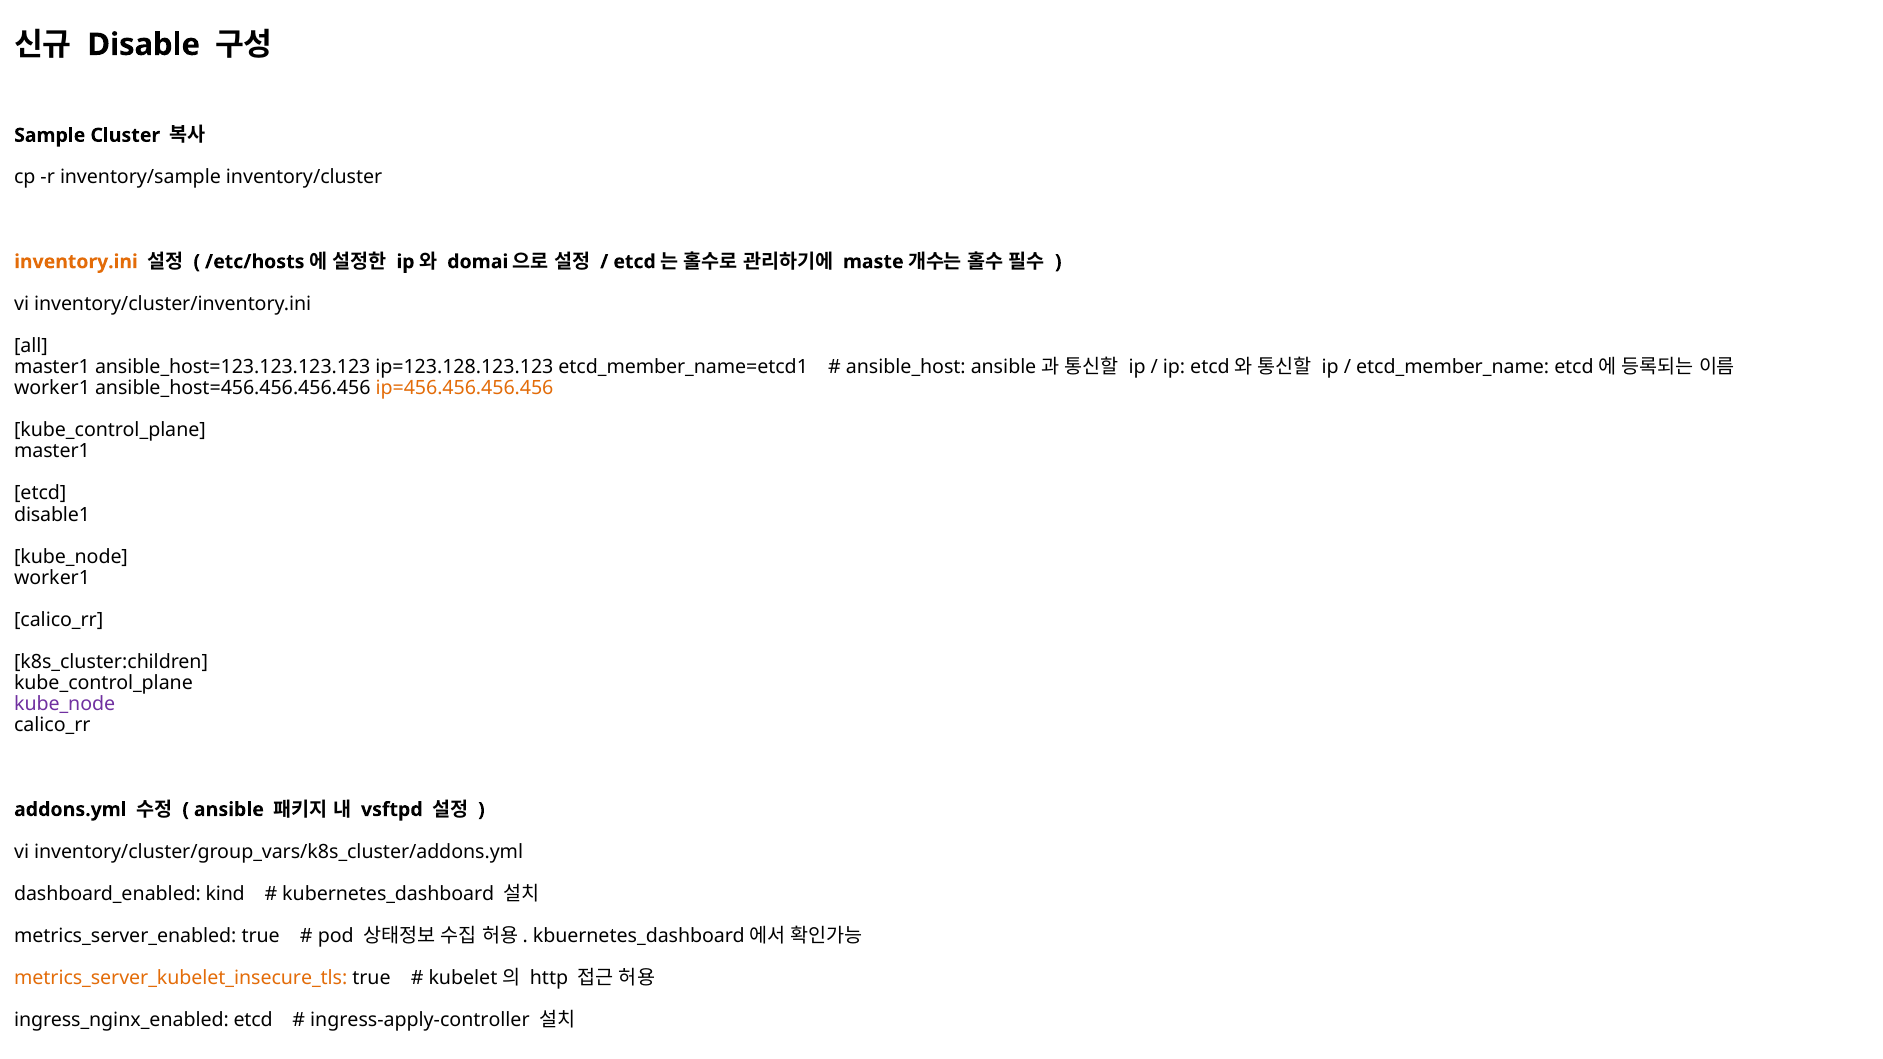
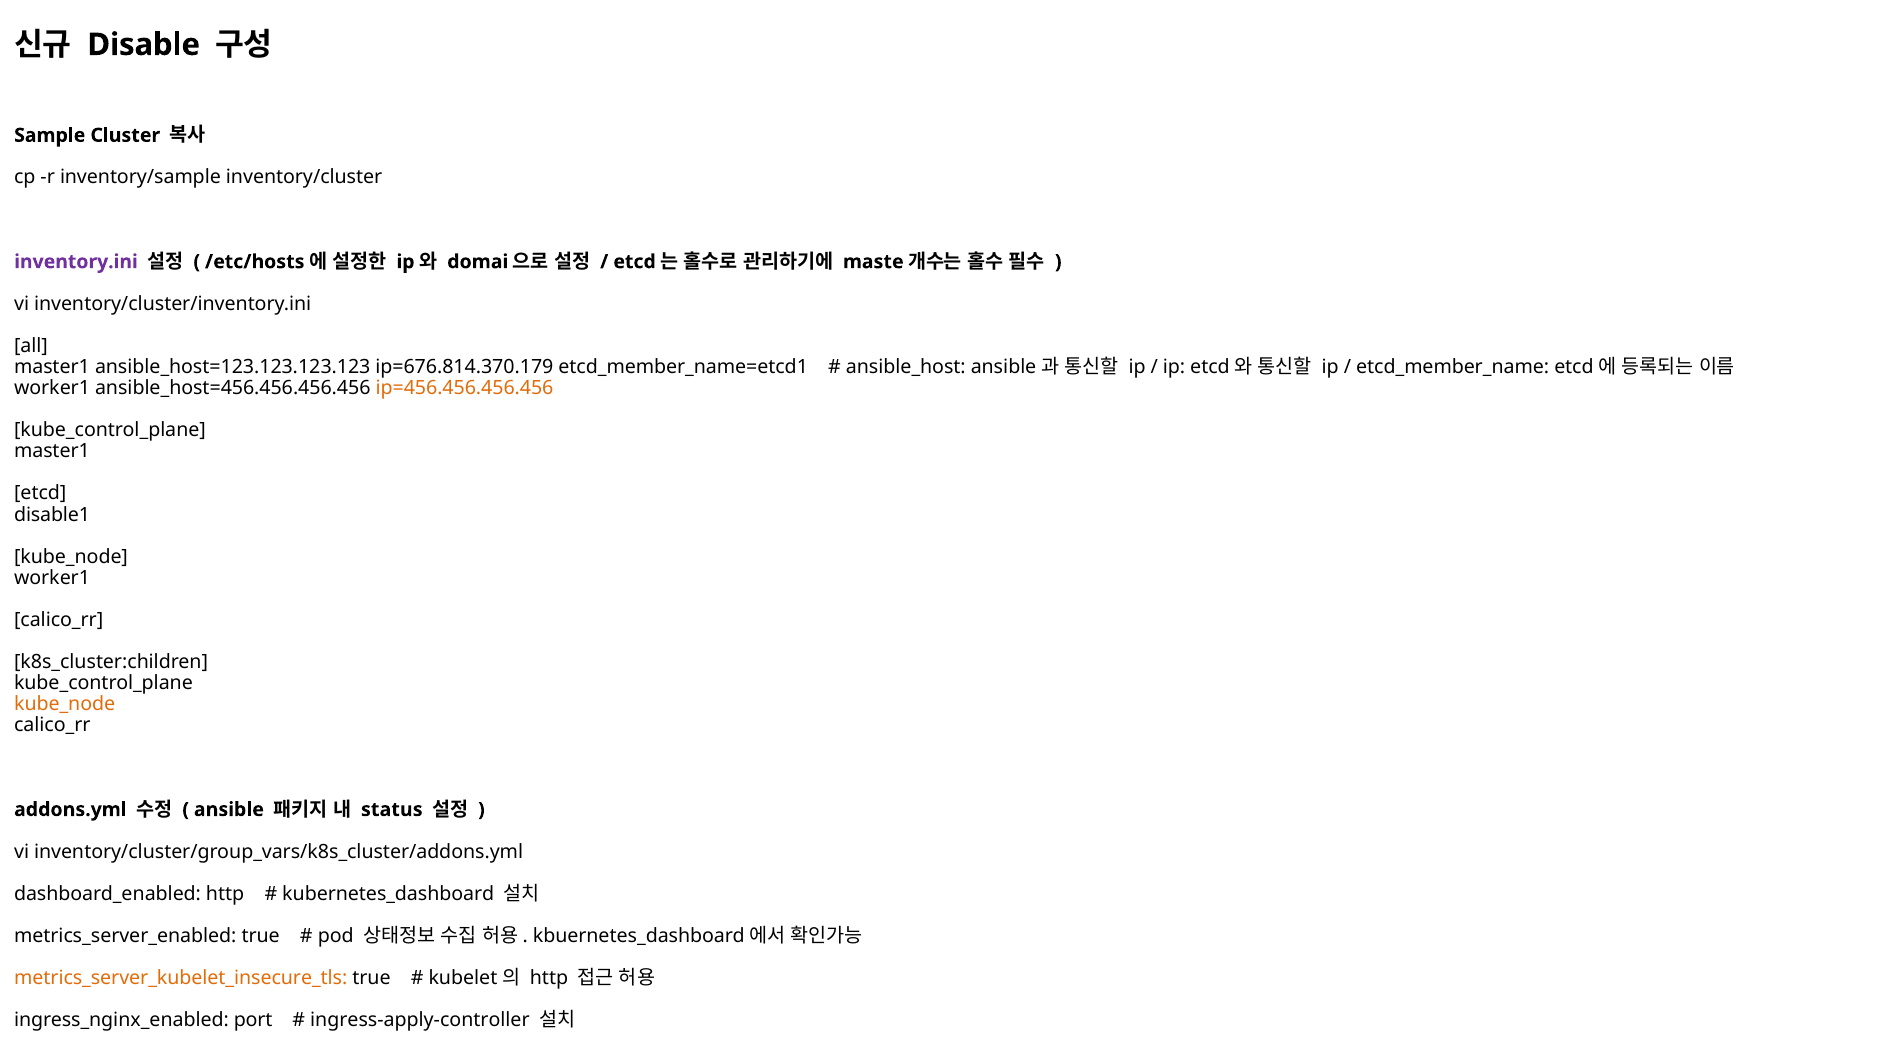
inventory.ini colour: orange -> purple (76, 262)
ip=123.128.123.123: ip=123.128.123.123 -> ip=676.814.370.179 (464, 367)
kube_node colour: purple -> orange (65, 704)
vsftpd: vsftpd -> status (392, 810)
dashboard_enabled kind: kind -> http (225, 894)
ingress_nginx_enabled etcd: etcd -> port (253, 1020)
